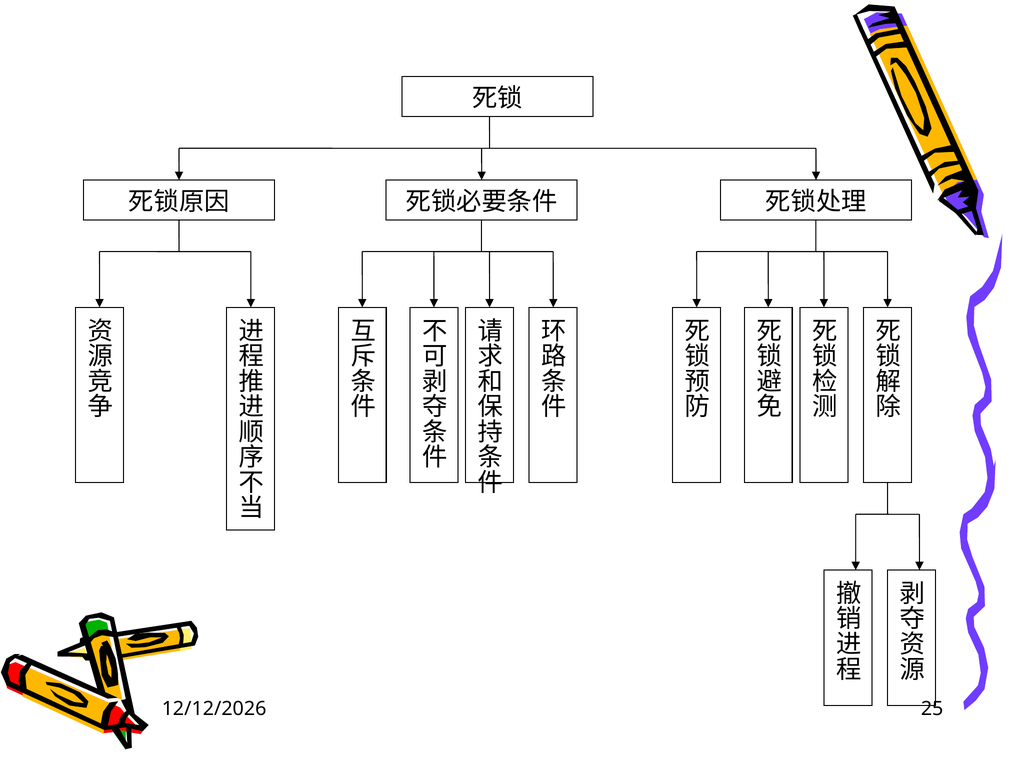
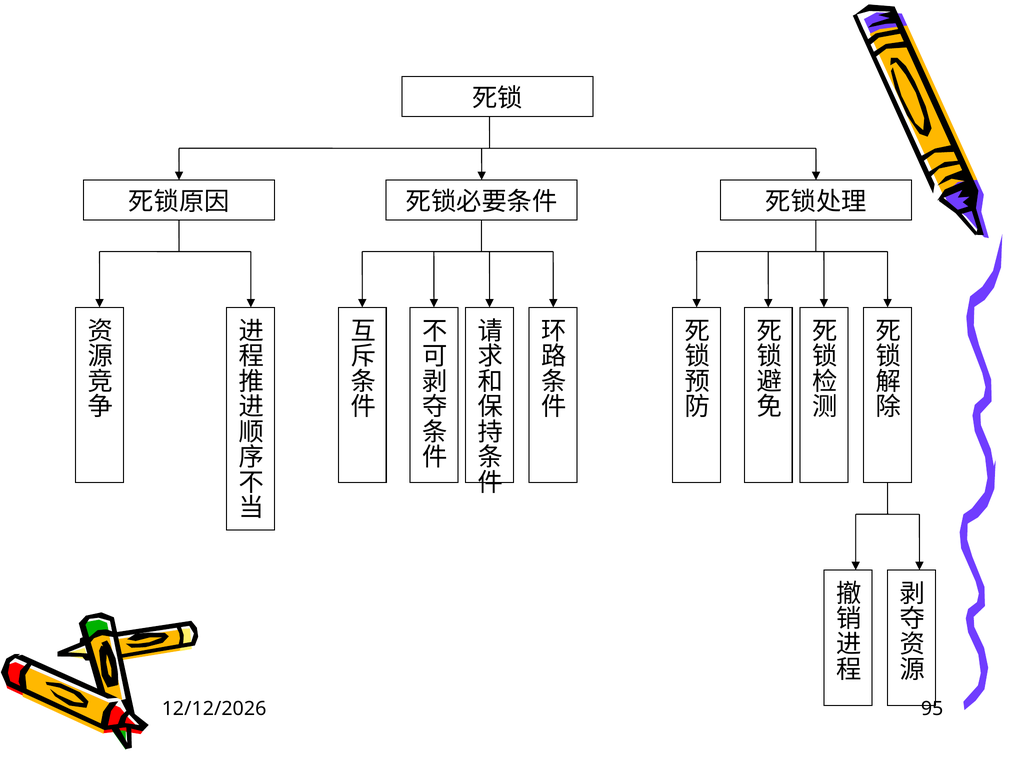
25: 25 -> 95 (932, 709)
